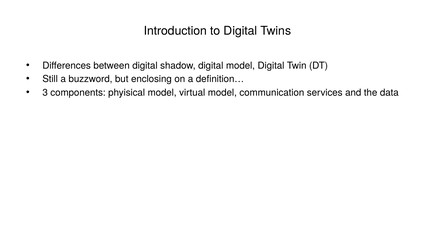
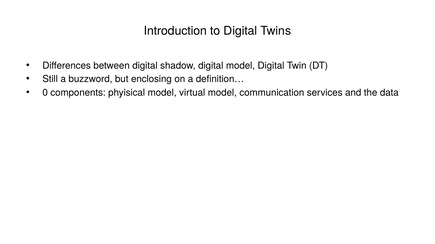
3: 3 -> 0 (45, 93)
